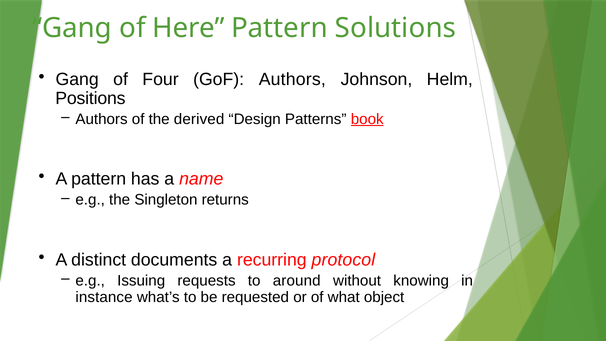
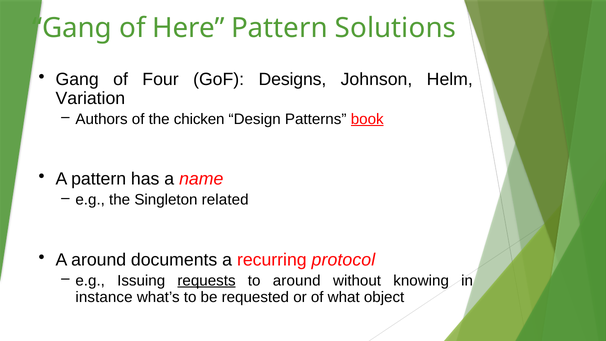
GoF Authors: Authors -> Designs (292, 79)
Positions: Positions -> Variation (90, 98)
derived: derived -> chicken (199, 119)
returns: returns -> related (225, 200)
A distinct: distinct -> around (99, 260)
requests underline: none -> present (207, 281)
